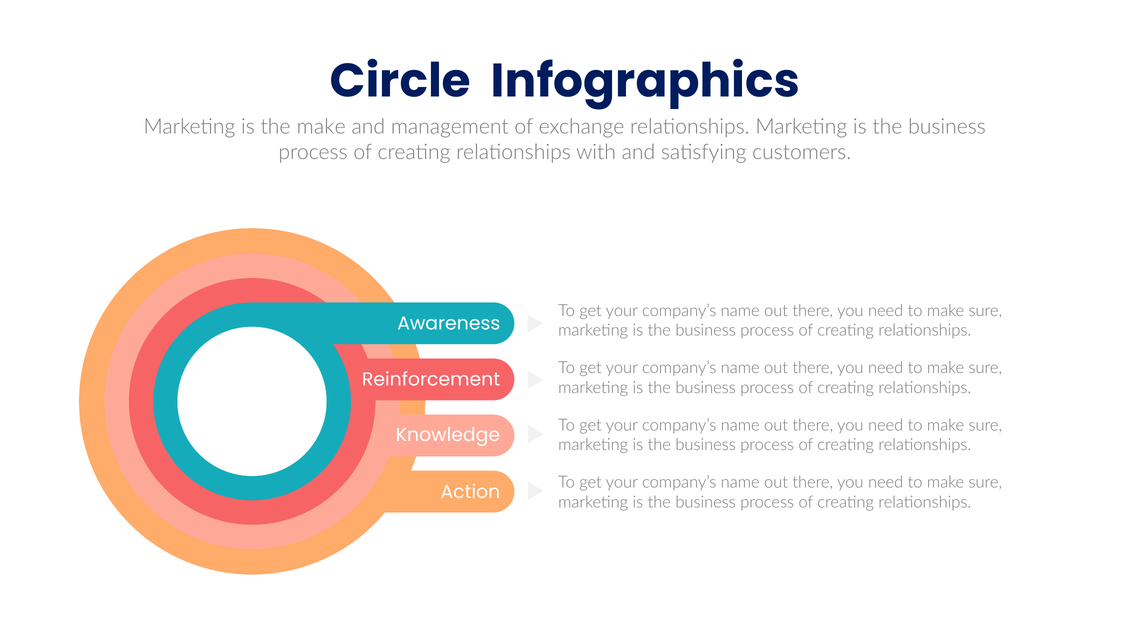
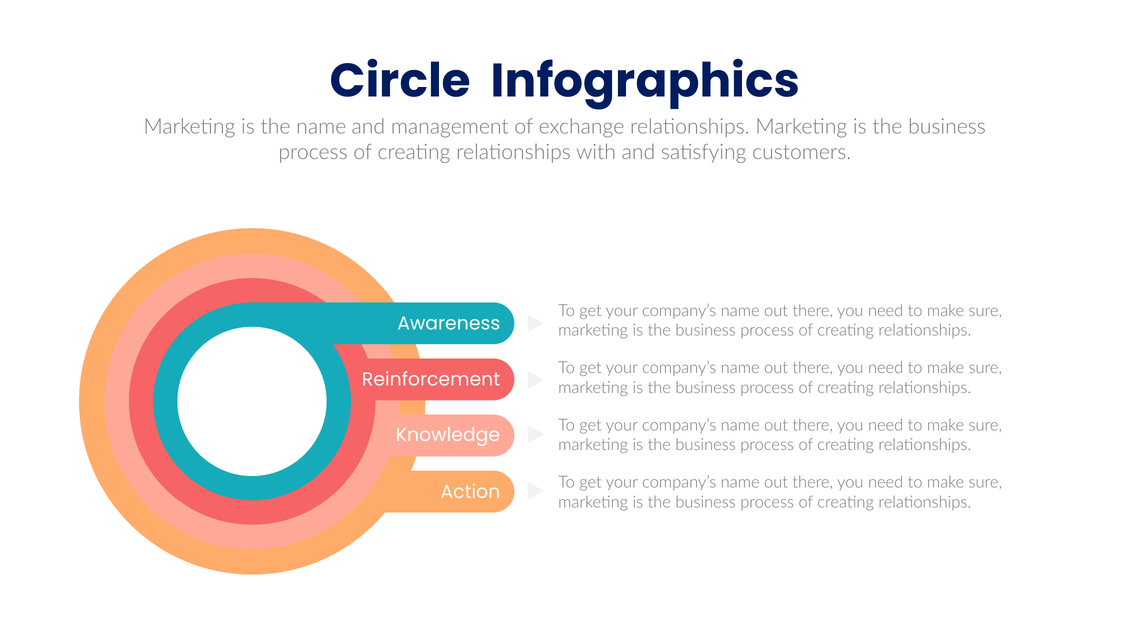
the make: make -> name (321, 127)
